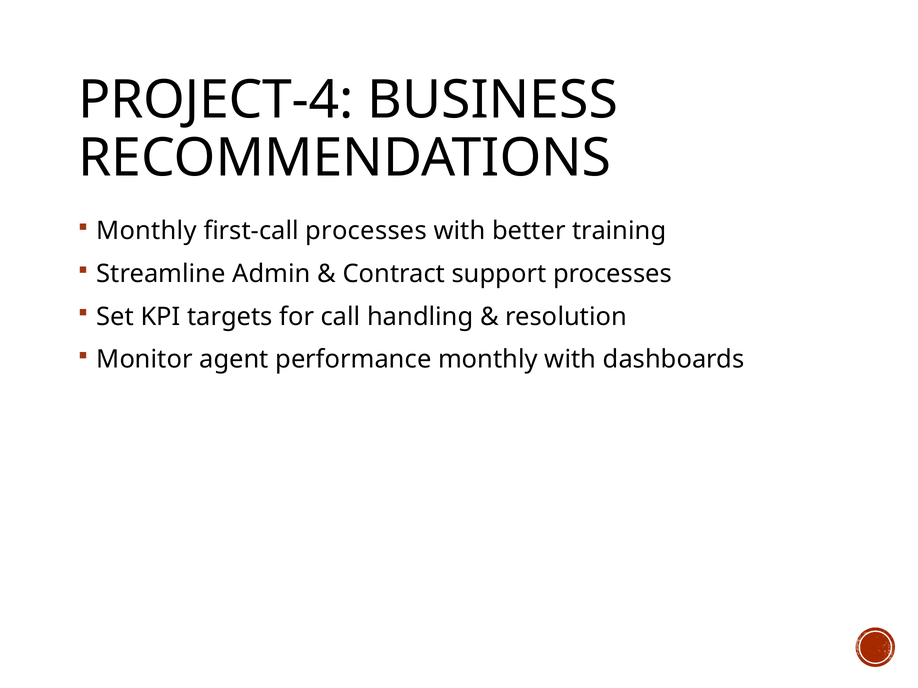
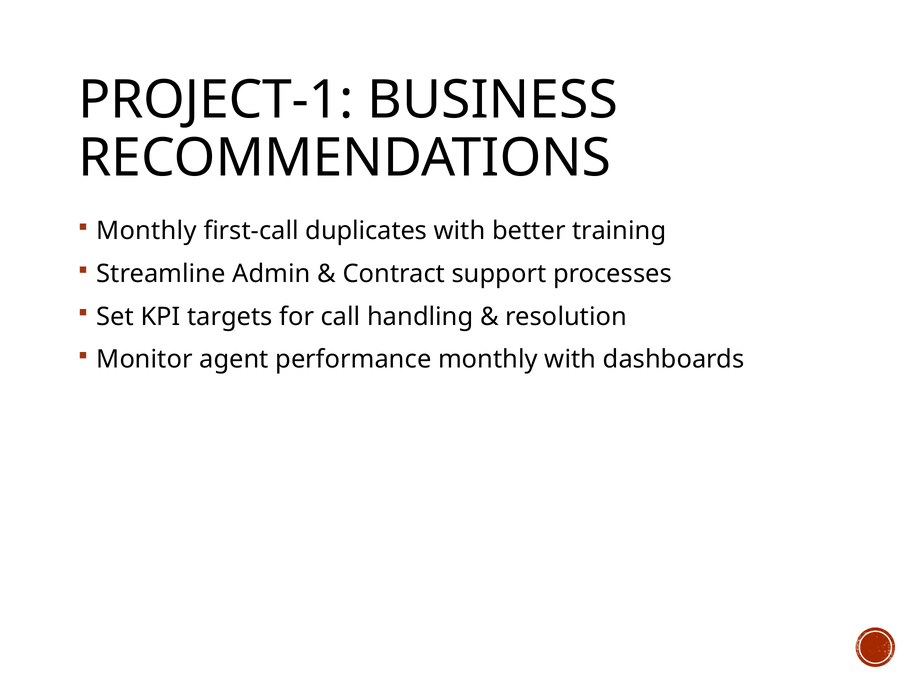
PROJECT-4: PROJECT-4 -> PROJECT-1 (216, 100)
first-call processes: processes -> duplicates (366, 231)
